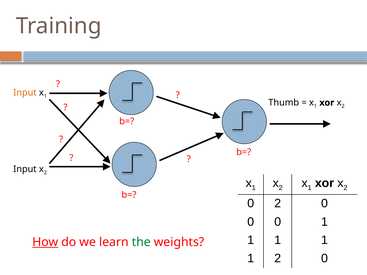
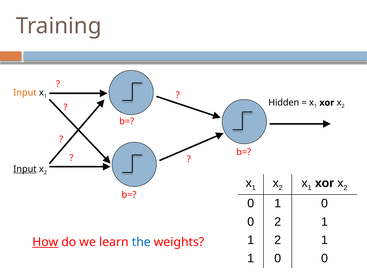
Thumb: Thumb -> Hidden (284, 103)
Input underline: none -> present (25, 169)
0 2: 2 -> 1 (278, 204)
0: 0 -> 2 (278, 222)
1: 1 -> 2 (278, 240)
the colour: green -> blue (141, 242)
2: 2 -> 0 (278, 259)
